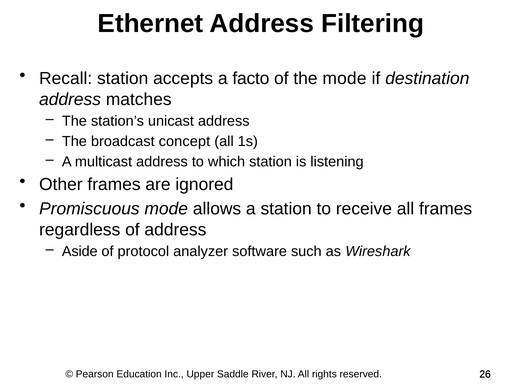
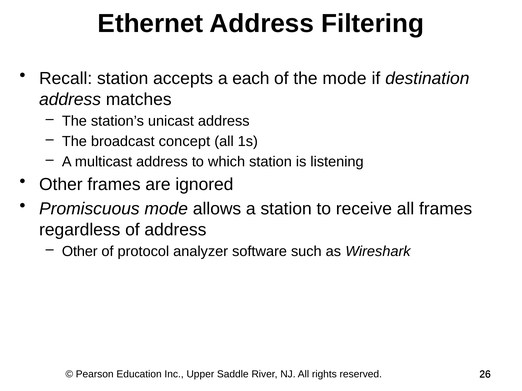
facto: facto -> each (251, 79)
Aside: Aside -> Other (80, 252)
